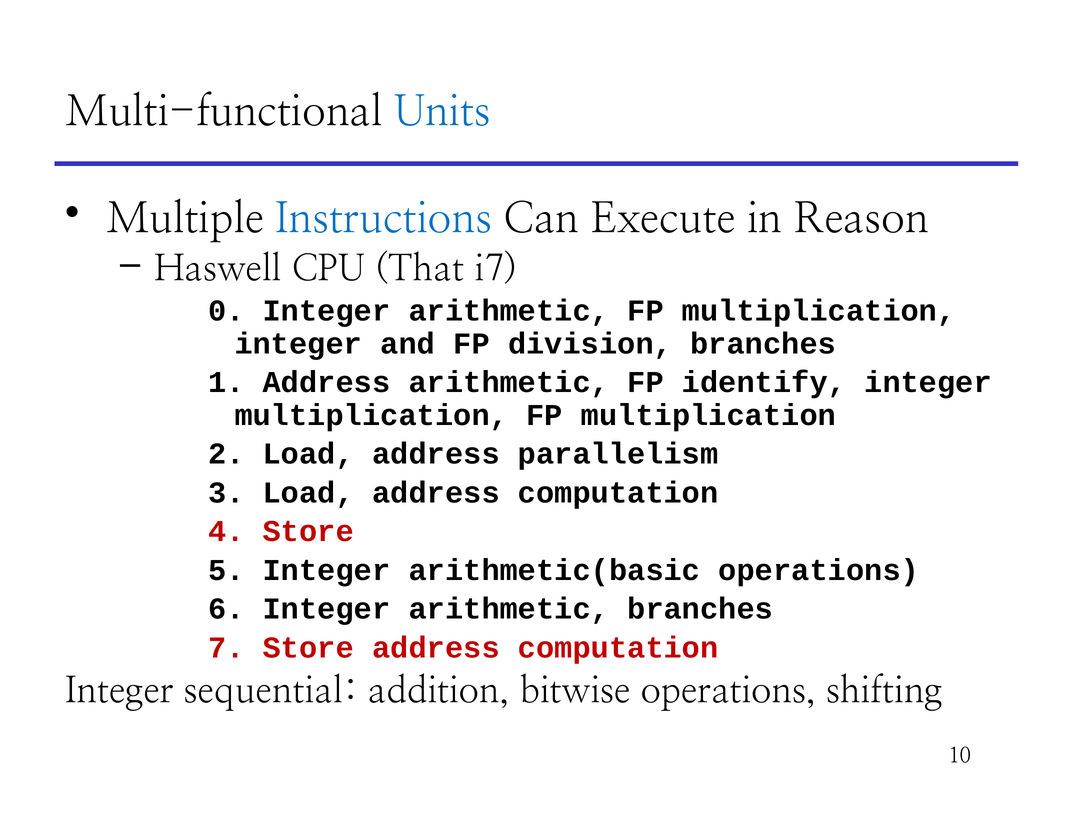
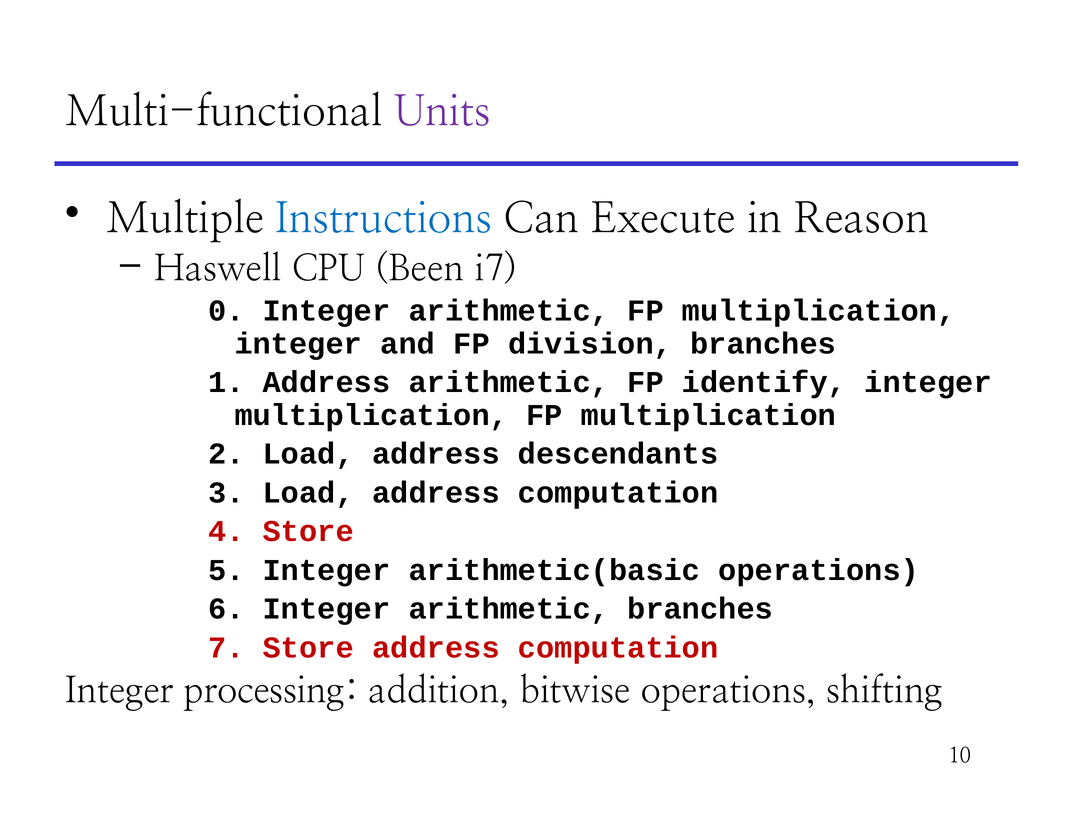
Units colour: blue -> purple (442, 112)
That: That -> Been (419, 269)
parallelism: parallelism -> descendants (618, 454)
sequential: sequential -> processing (271, 691)
